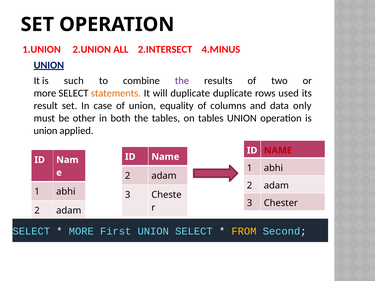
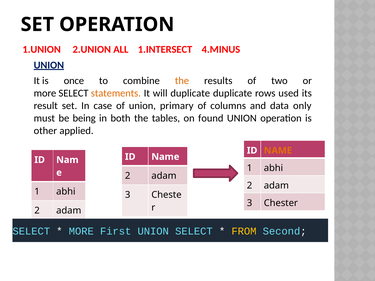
2.INTERSECT: 2.INTERSECT -> 1.INTERSECT (165, 49)
such: such -> once (74, 81)
the colour: purple -> orange (182, 81)
equality: equality -> primary (177, 106)
other: other -> being (84, 118)
on tables: tables -> found (211, 118)
union: union -> other (45, 131)
NAME colour: red -> orange (278, 151)
